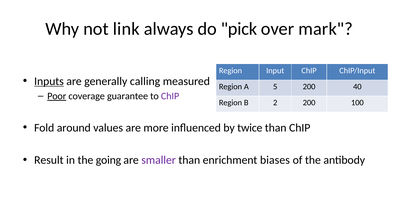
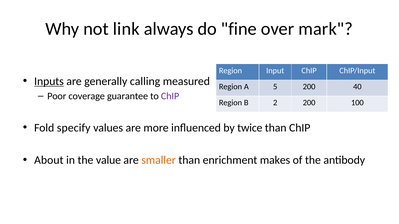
pick: pick -> fine (239, 29)
Poor underline: present -> none (57, 96)
around: around -> specify (74, 128)
Result: Result -> About (49, 160)
going: going -> value (108, 160)
smaller colour: purple -> orange (159, 160)
biases: biases -> makes (275, 160)
